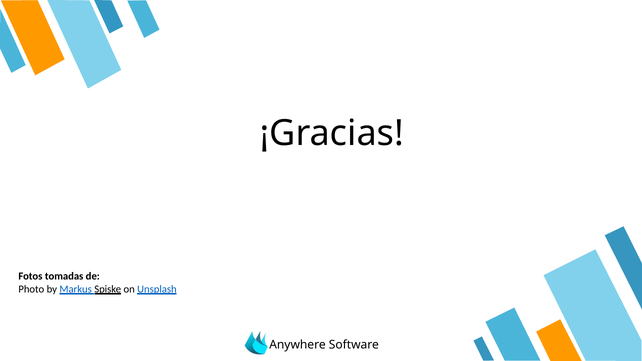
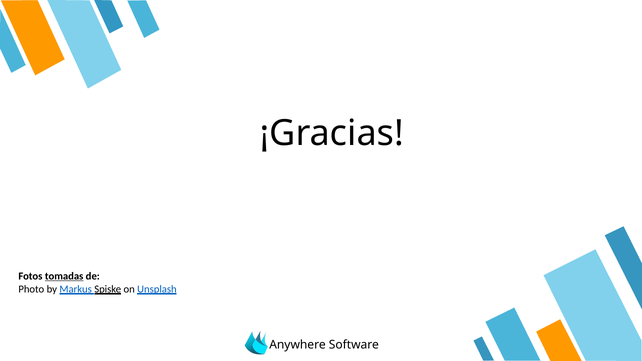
tomadas underline: none -> present (64, 276)
